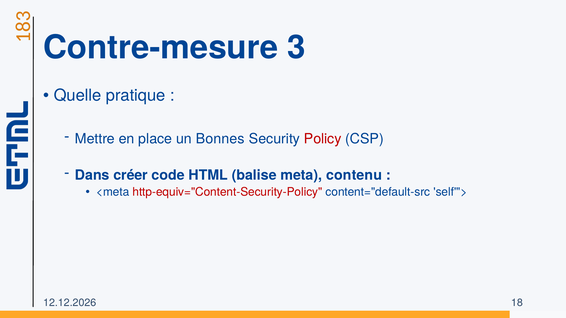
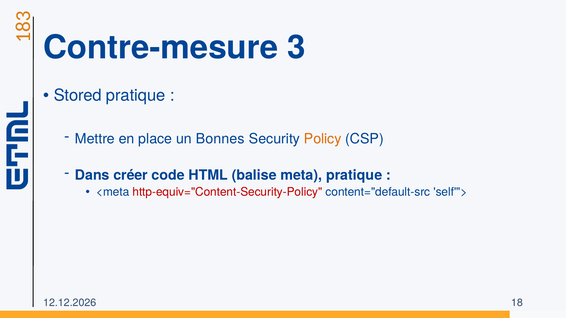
Quelle: Quelle -> Stored (78, 96)
Policy colour: red -> orange (323, 139)
meta contenu: contenu -> pratique (354, 175)
